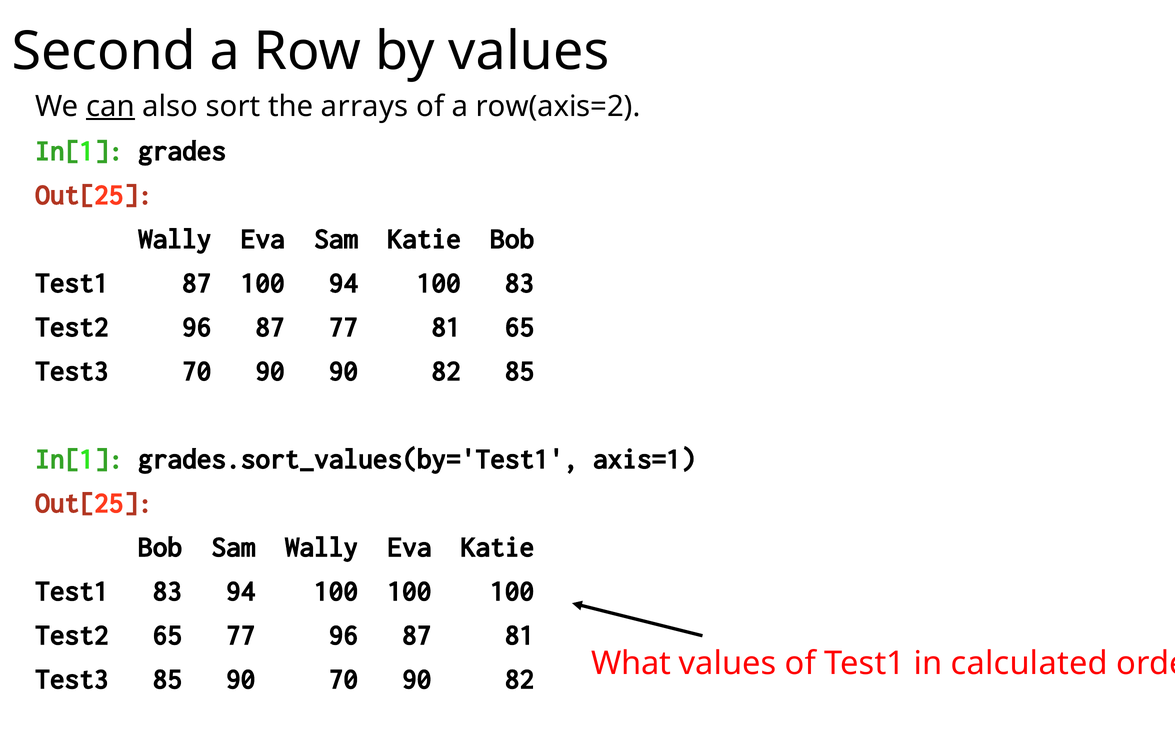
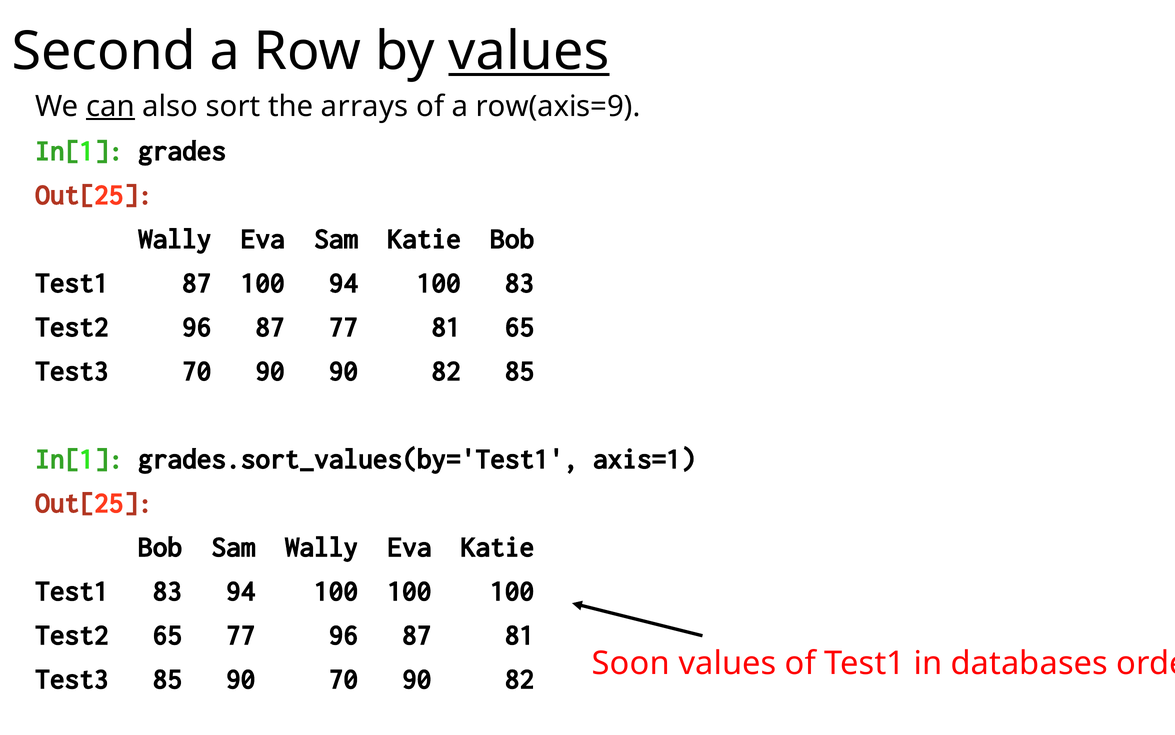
values underline: none -> present (529, 51)
row(axis=2: row(axis=2 -> row(axis=9 (558, 106)
What: What -> Soon (631, 663)
calculated: calculated -> databases (1029, 663)
